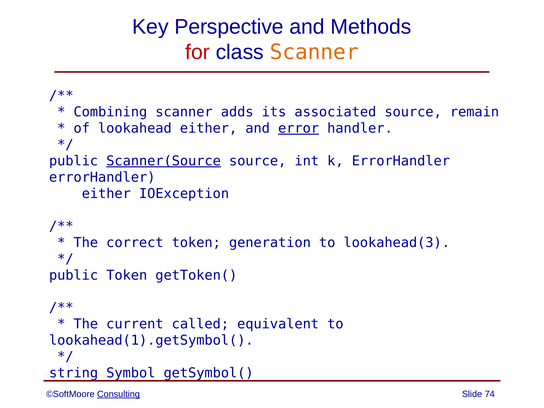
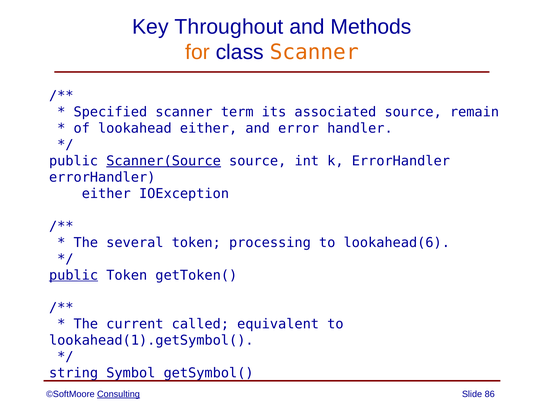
Perspective: Perspective -> Throughout (229, 27)
for colour: red -> orange (198, 52)
Combining: Combining -> Specified (110, 112)
adds: adds -> term (237, 112)
error underline: present -> none (299, 128)
correct: correct -> several (135, 243)
generation: generation -> processing (270, 243)
lookahead(3: lookahead(3 -> lookahead(6 (397, 243)
public underline: none -> present (74, 275)
74: 74 -> 86 (490, 394)
